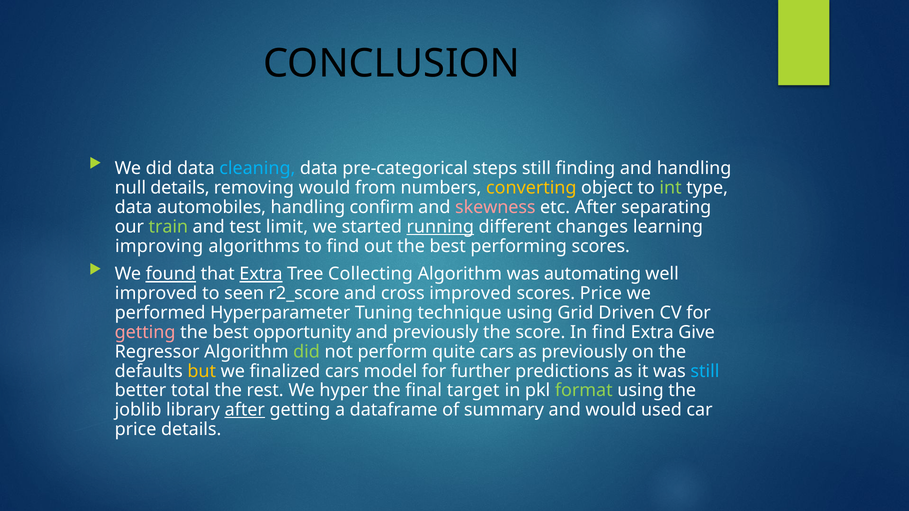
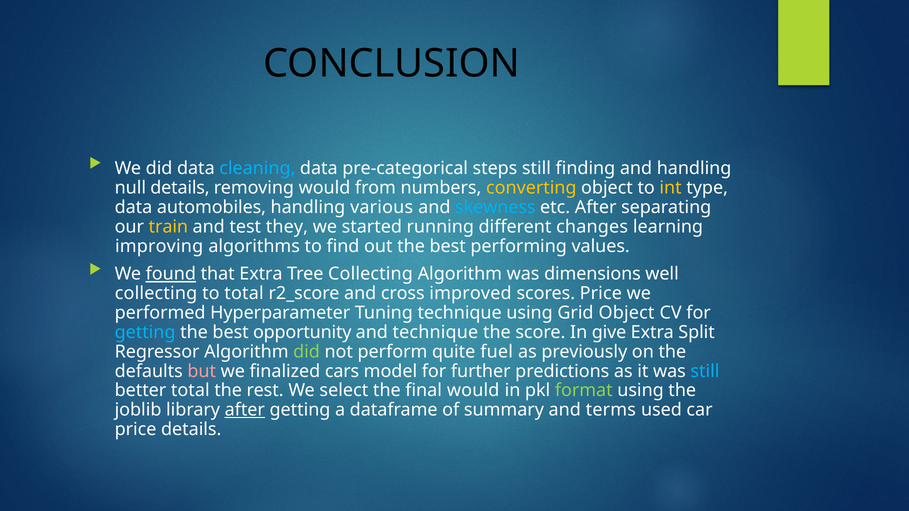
int colour: light green -> yellow (671, 188)
confirm: confirm -> various (382, 207)
skewness colour: pink -> light blue (495, 207)
train colour: light green -> yellow (168, 227)
limit: limit -> they (287, 227)
running underline: present -> none (440, 227)
performing scores: scores -> values (601, 246)
Extra underline: present -> none (261, 274)
automating: automating -> dimensions (592, 274)
improved: improved -> collecting (156, 294)
to seen: seen -> total (244, 294)
Grid Driven: Driven -> Object (627, 313)
getting colour: pink -> light blue (145, 332)
and previously: previously -> technique (435, 332)
In find: find -> give (609, 332)
Give: Give -> Split (697, 332)
quite cars: cars -> fuel (497, 352)
but colour: yellow -> pink (202, 371)
hyper: hyper -> select (344, 391)
final target: target -> would (473, 391)
and would: would -> terms (611, 410)
